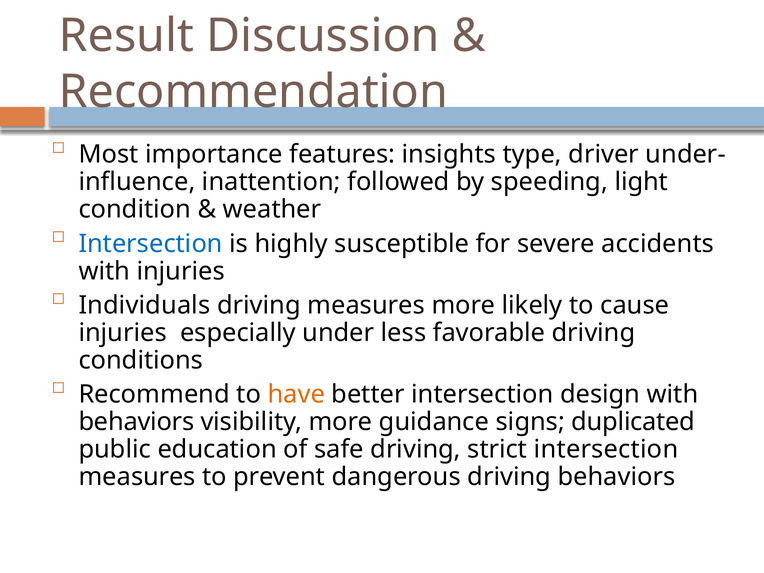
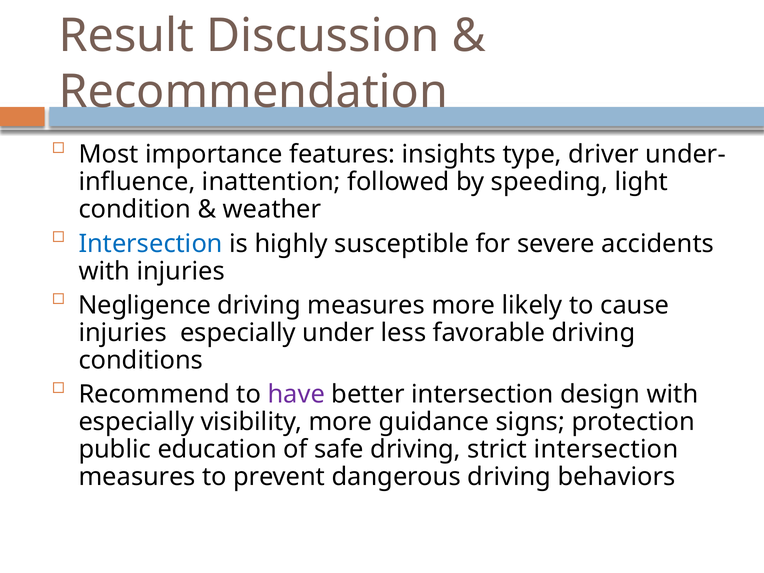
Individuals: Individuals -> Negligence (145, 305)
have colour: orange -> purple (296, 394)
behaviors: behaviors -> especially (136, 422)
duplicated: duplicated -> protection (633, 422)
